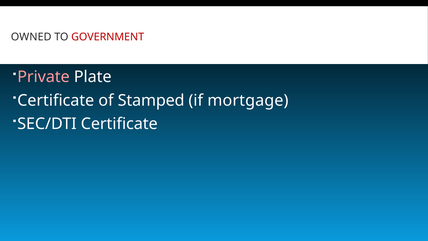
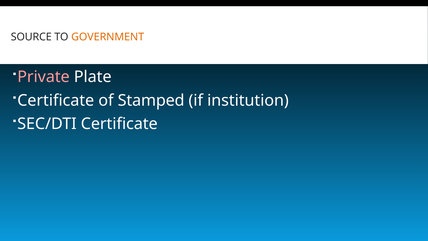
OWNED: OWNED -> SOURCE (31, 37)
GOVERNMENT colour: red -> orange (108, 37)
mortgage: mortgage -> institution (248, 100)
